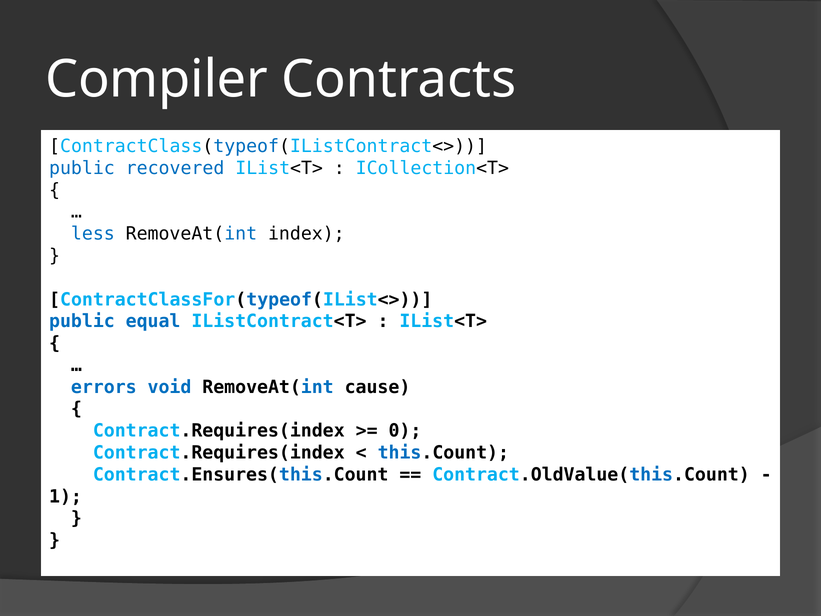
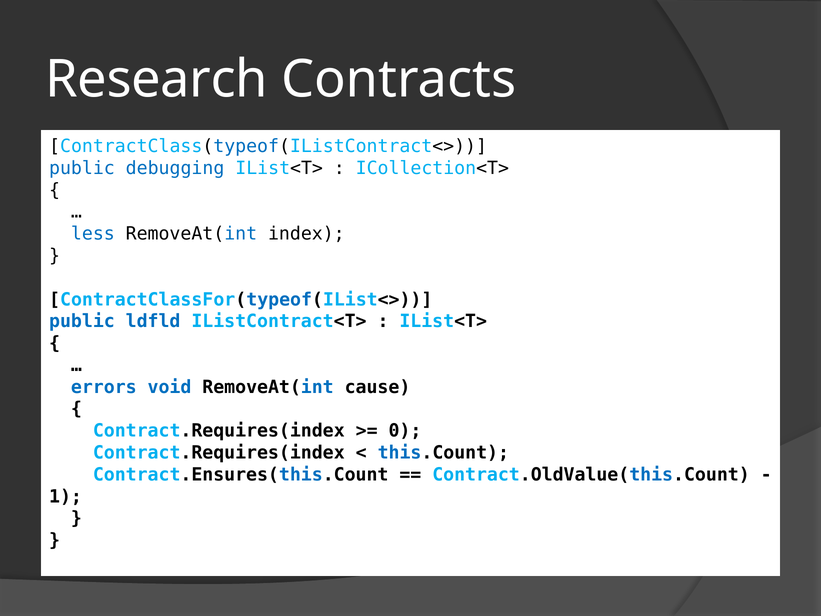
Compiler: Compiler -> Research (157, 80)
recovered: recovered -> debugging (175, 168)
equal: equal -> ldfld (153, 321)
